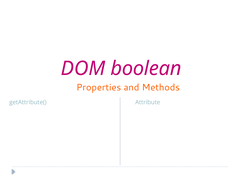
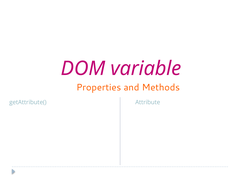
boolean: boolean -> variable (146, 69)
